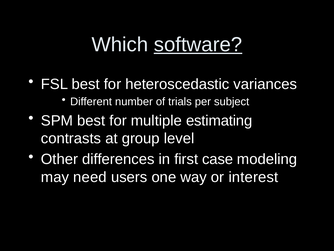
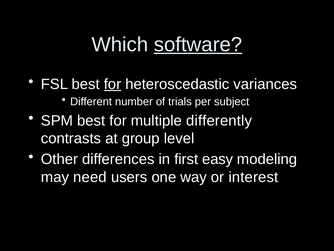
for underline: none -> present (113, 84)
estimating: estimating -> differently (219, 120)
case: case -> easy (218, 159)
